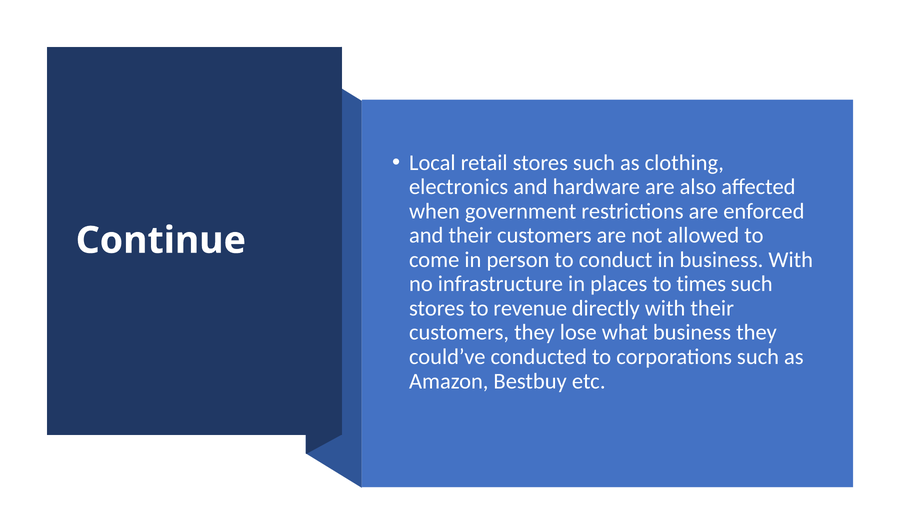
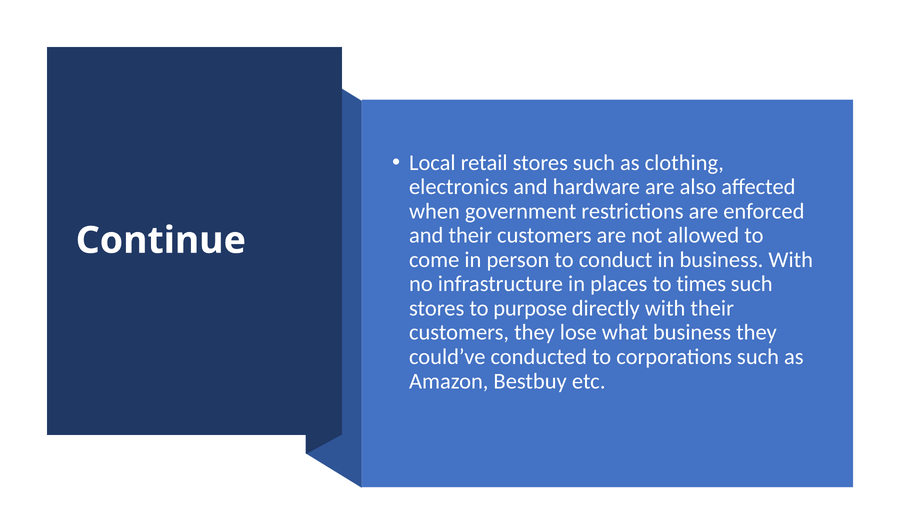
revenue: revenue -> purpose (530, 308)
